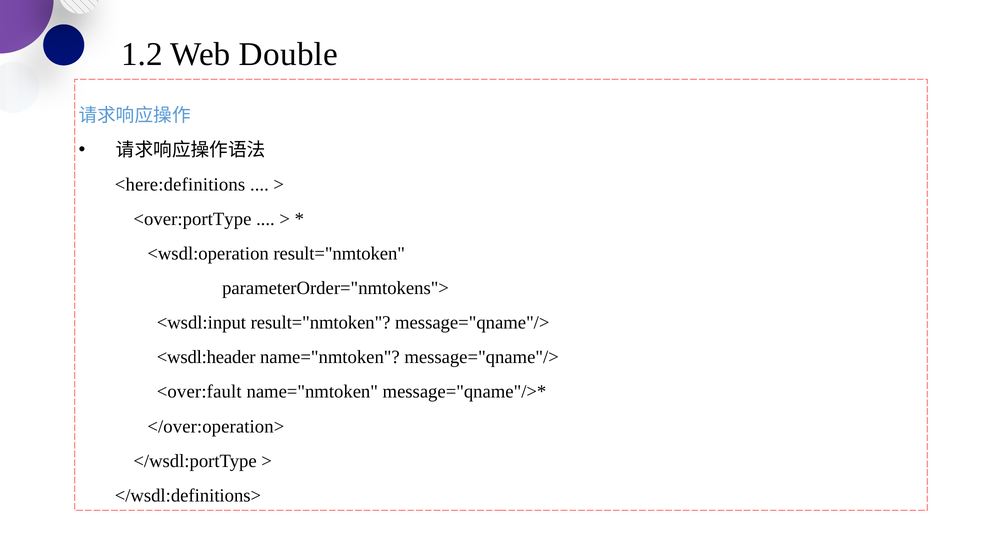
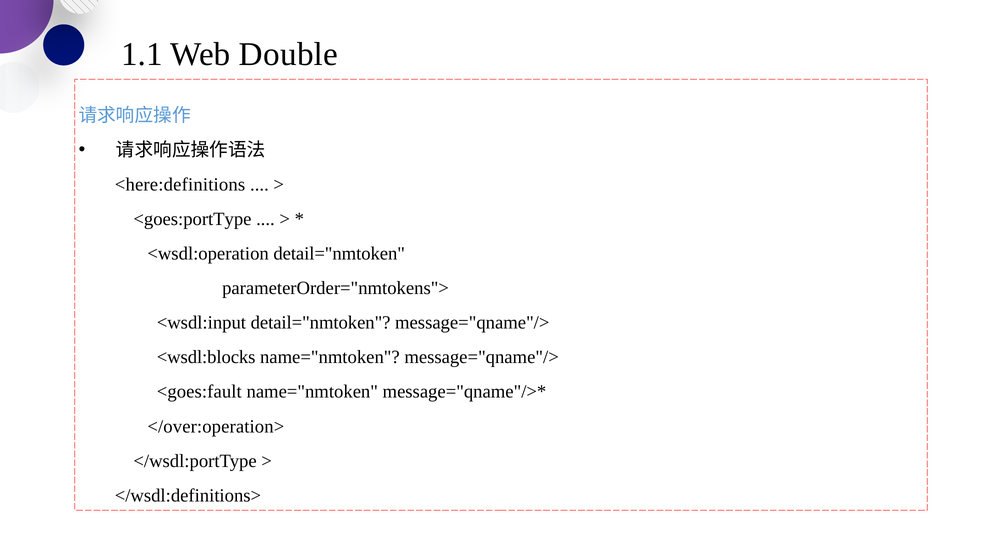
1.2: 1.2 -> 1.1 (142, 54)
<over:portType: <over:portType -> <goes:portType (192, 219)
<wsdl:operation result="nmtoken: result="nmtoken -> detail="nmtoken (339, 254)
<wsdl:input result="nmtoken: result="nmtoken -> detail="nmtoken (321, 323)
<wsdl:header: <wsdl:header -> <wsdl:blocks (206, 357)
<over:fault: <over:fault -> <goes:fault (199, 392)
